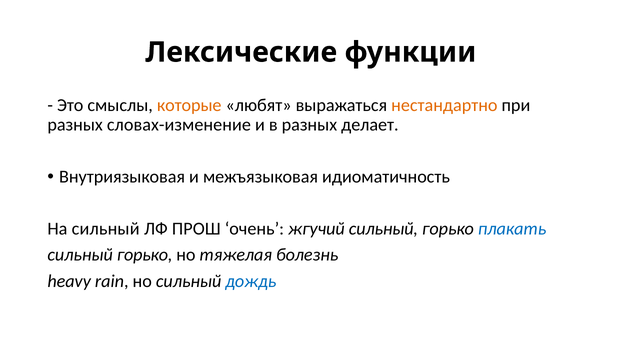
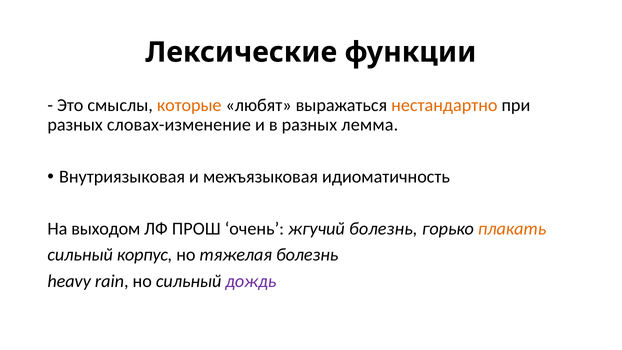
делает: делает -> лемма (370, 125)
На сильный: сильный -> выходом (106, 229)
жгучий сильный: сильный -> болезнь (383, 229)
плакать colour: blue -> orange (512, 229)
горько: горько -> корпус (145, 255)
дождь colour: blue -> purple (251, 281)
